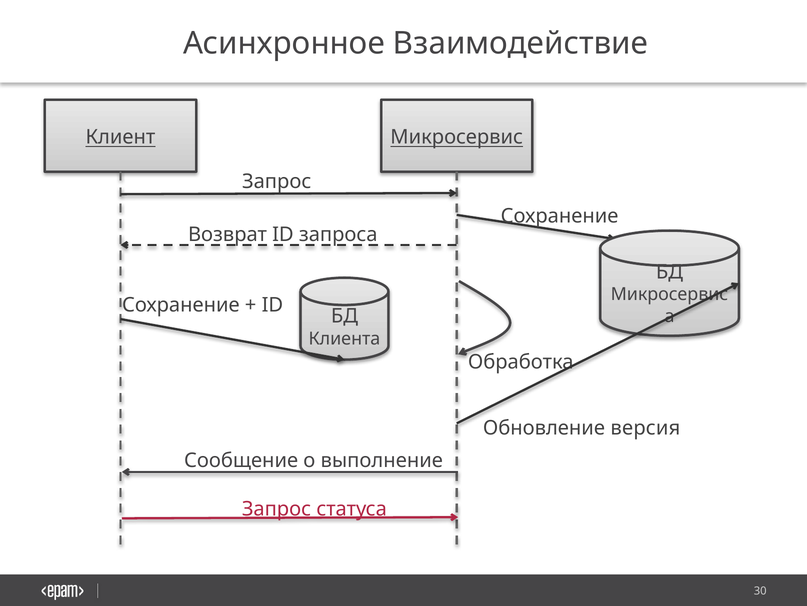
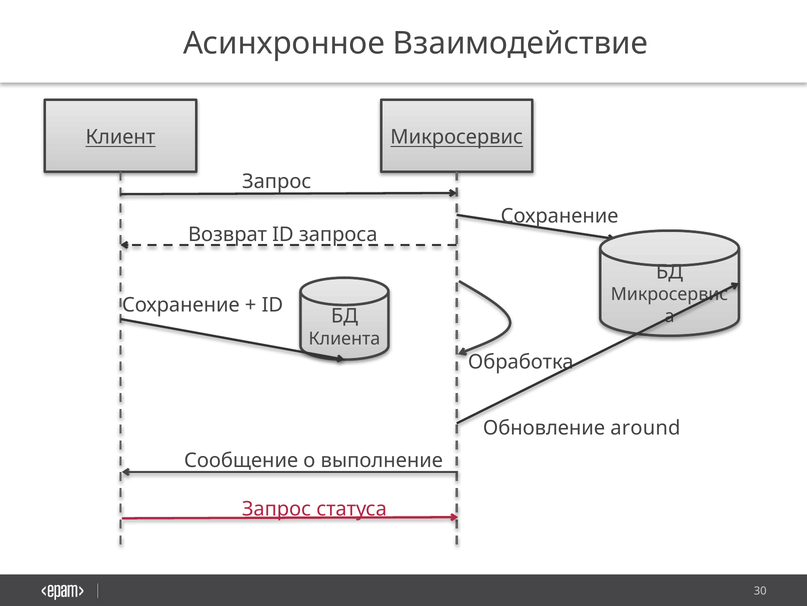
версия: версия -> around (645, 428)
